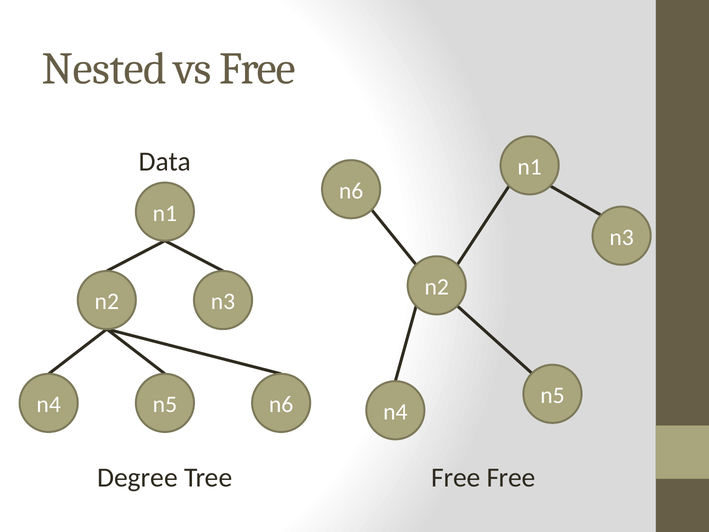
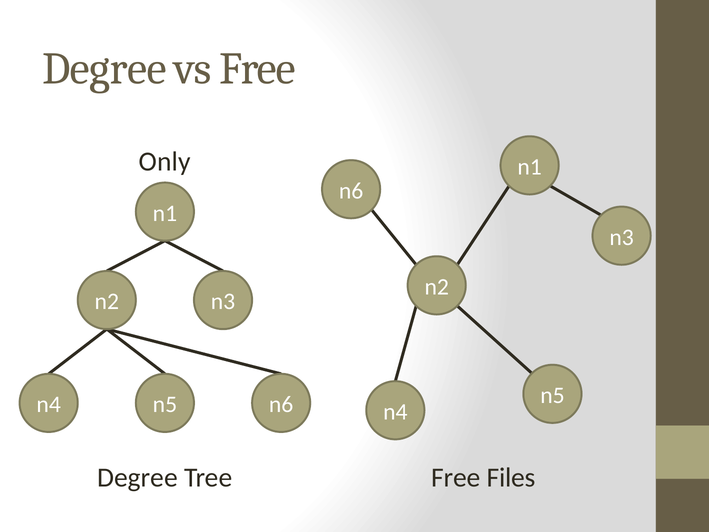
Nested: Nested -> Degree (104, 69)
Data: Data -> Only (165, 162)
Free Free: Free -> Files (511, 477)
